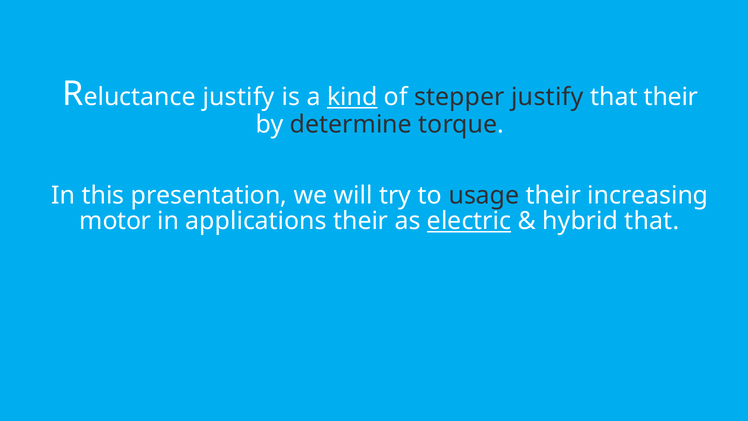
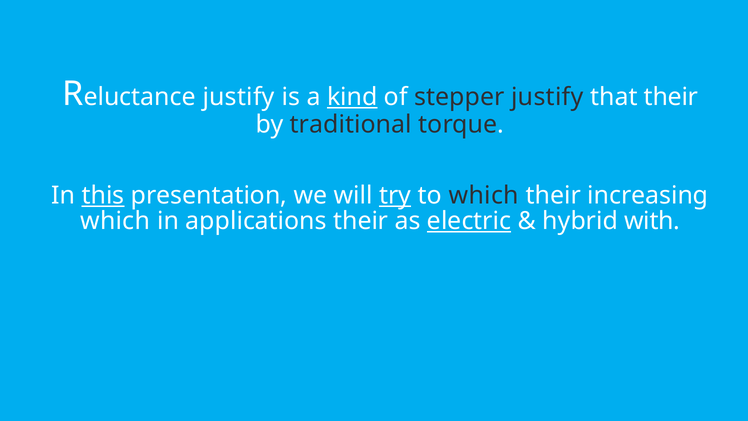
determine: determine -> traditional (351, 124)
this underline: none -> present (103, 196)
try underline: none -> present (395, 196)
to usage: usage -> which (484, 196)
motor: motor -> which (115, 221)
hybrid that: that -> with (652, 221)
